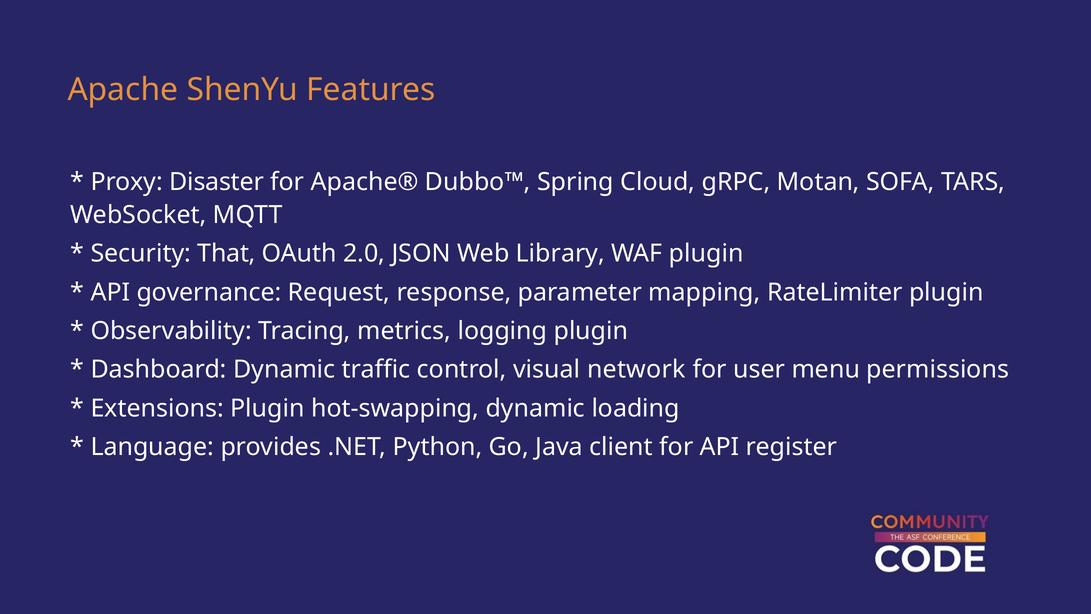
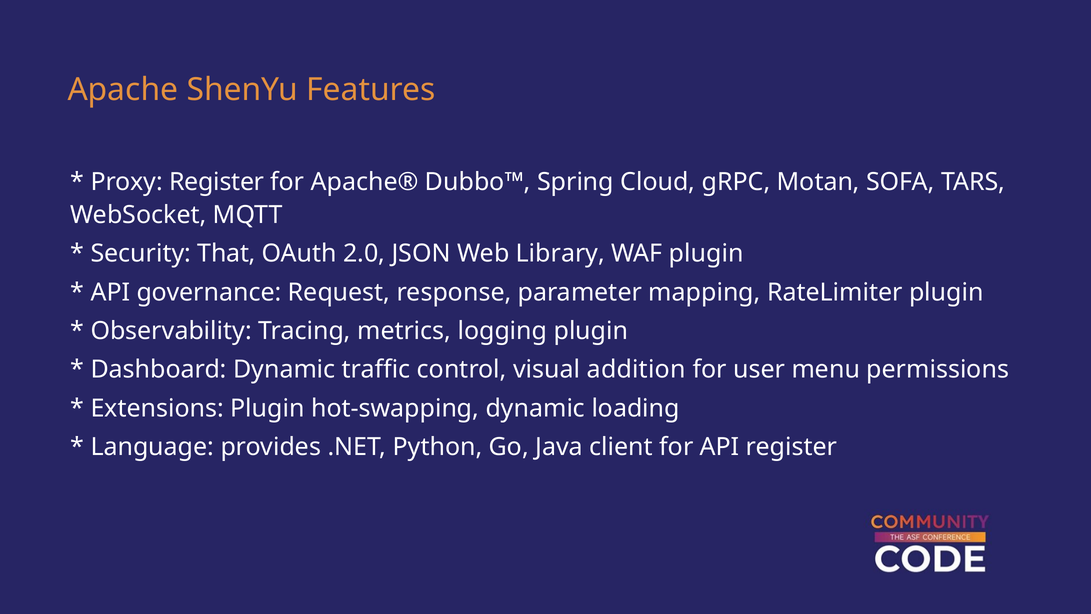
Proxy Disaster: Disaster -> Register (217, 182)
network: network -> addition (636, 370)
